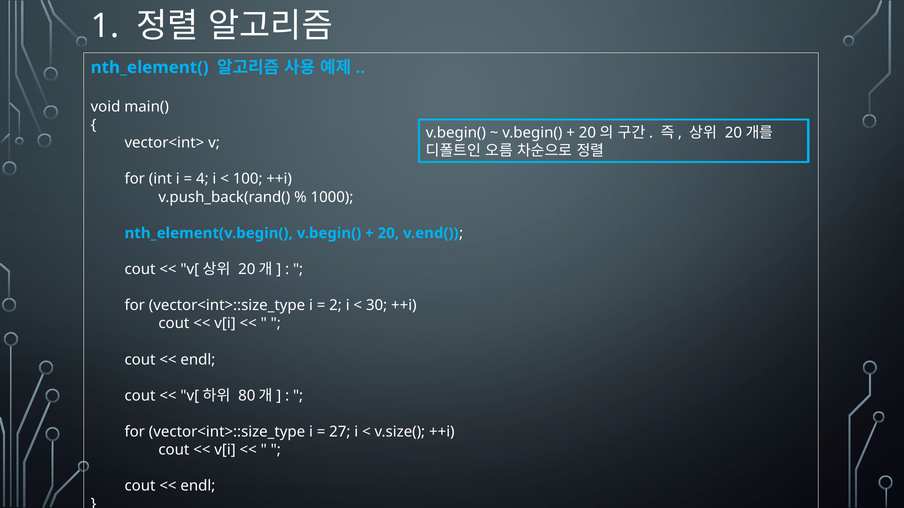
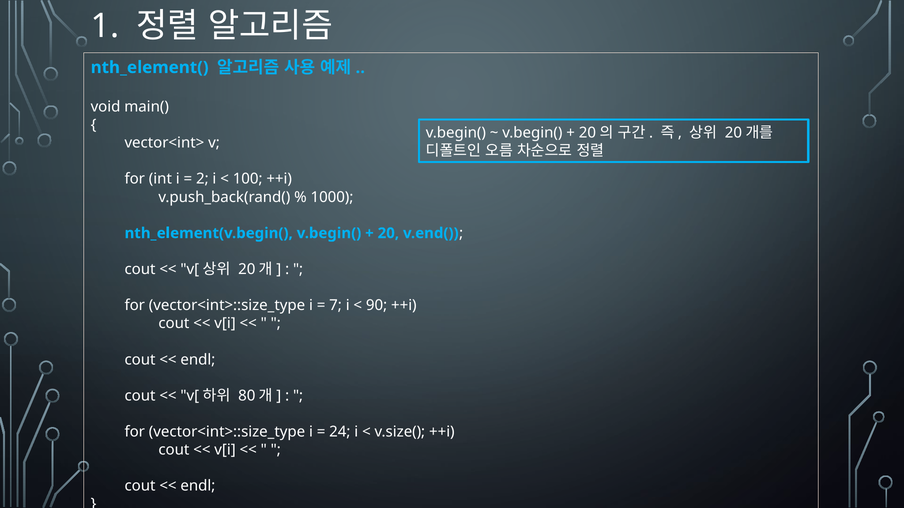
4: 4 -> 2 (202, 179)
2: 2 -> 7 (336, 306)
30: 30 -> 90 (377, 306)
27: 27 -> 24 (340, 432)
